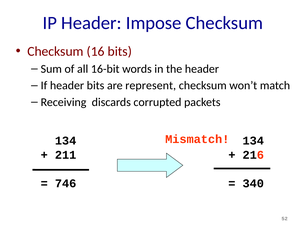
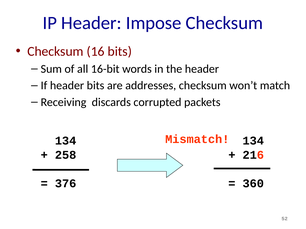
represent: represent -> addresses (151, 86)
211: 211 -> 258 (66, 155)
340: 340 -> 360 (253, 184)
746: 746 -> 376 (66, 184)
